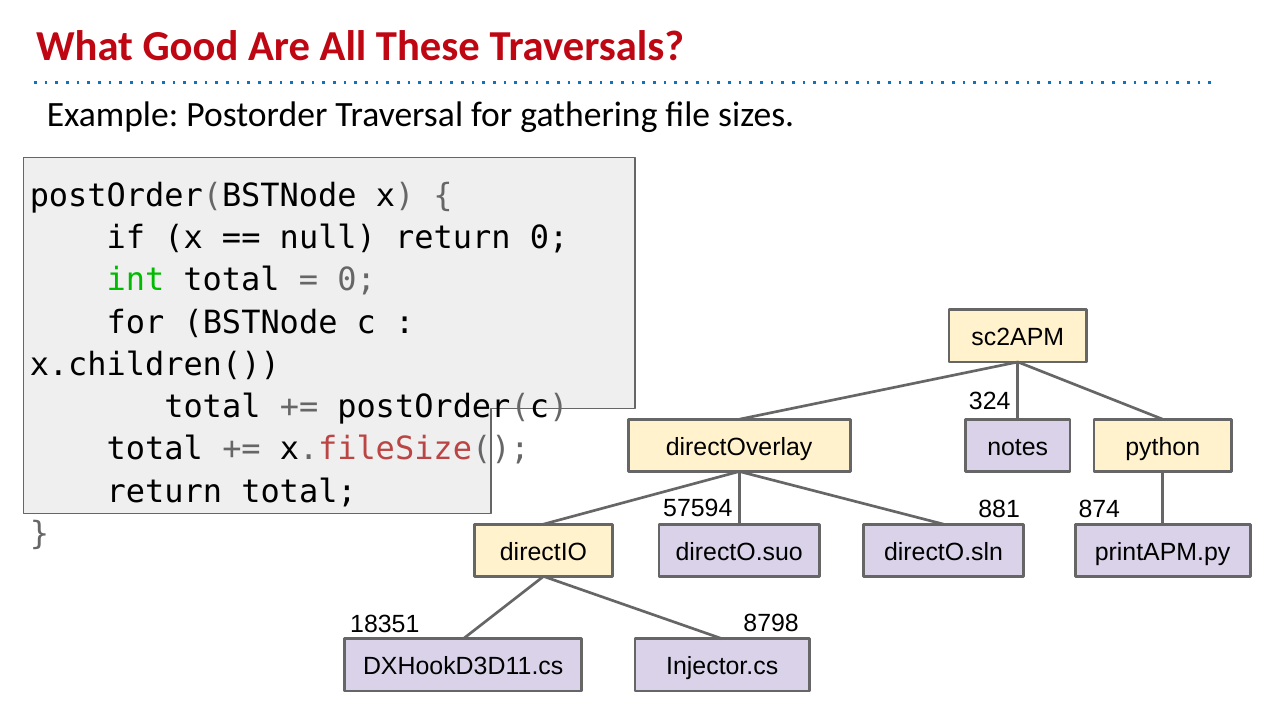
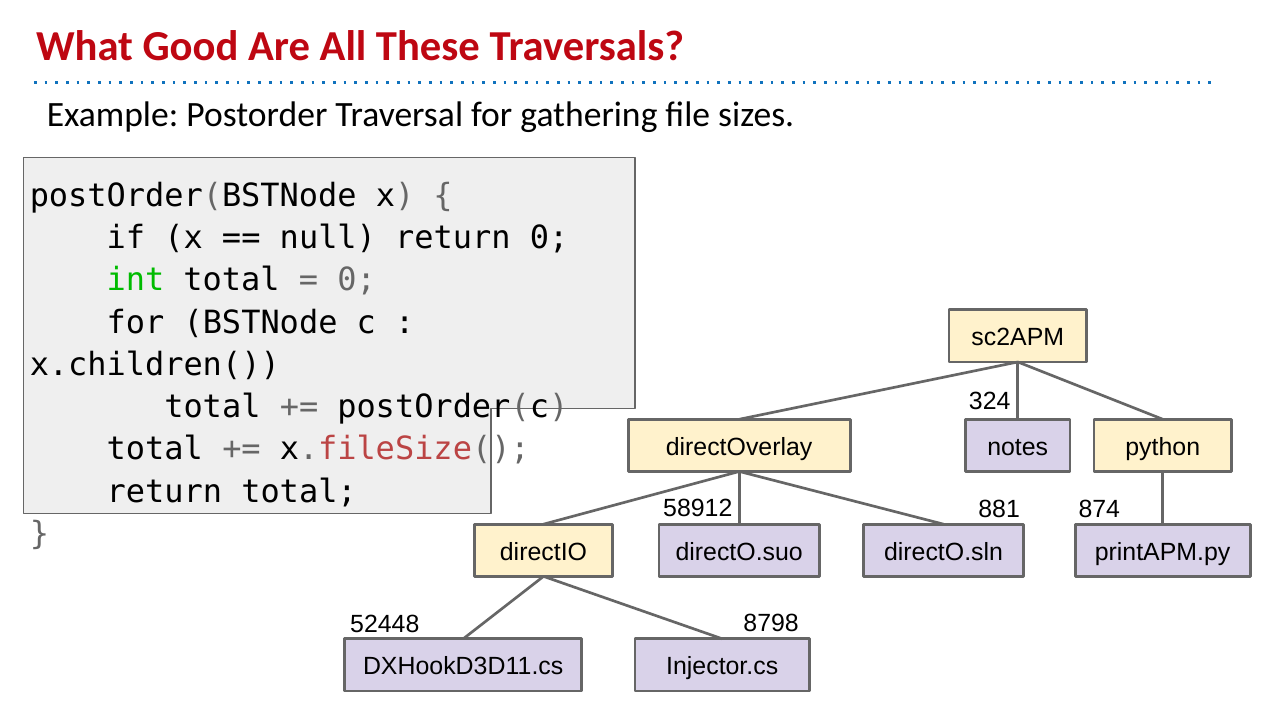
57594: 57594 -> 58912 (698, 508)
18351: 18351 -> 52448 (385, 624)
